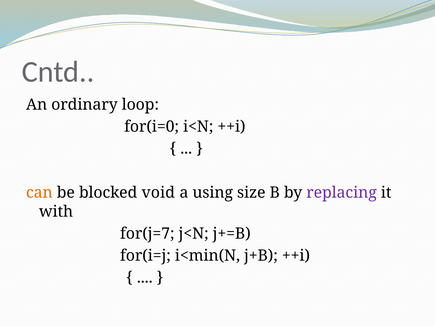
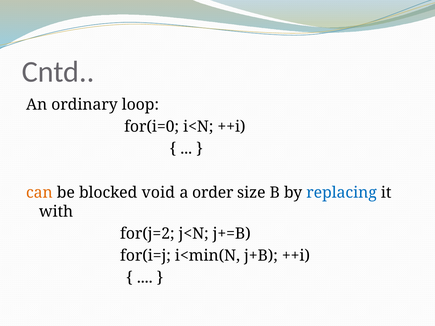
using: using -> order (213, 193)
replacing colour: purple -> blue (342, 193)
for(j=7: for(j=7 -> for(j=2 (147, 234)
